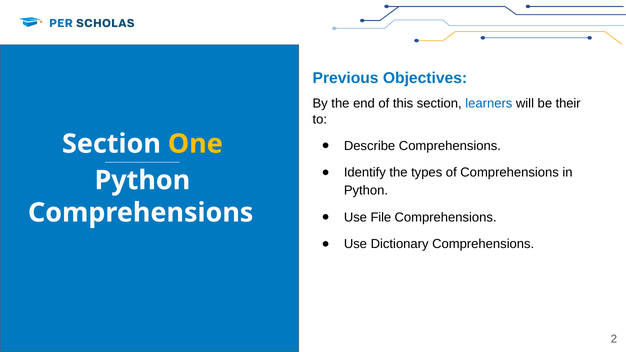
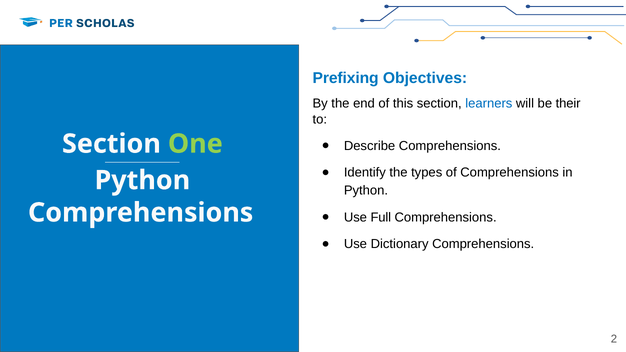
Previous: Previous -> Prefixing (346, 78)
One colour: yellow -> light green (195, 144)
File: File -> Full (381, 217)
